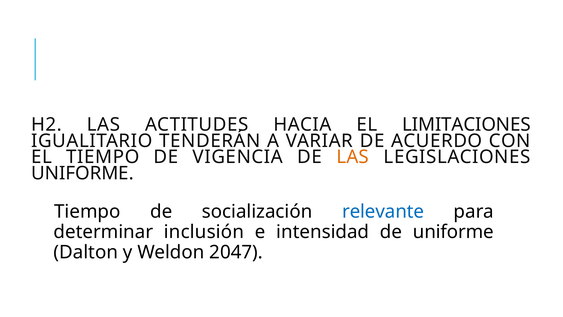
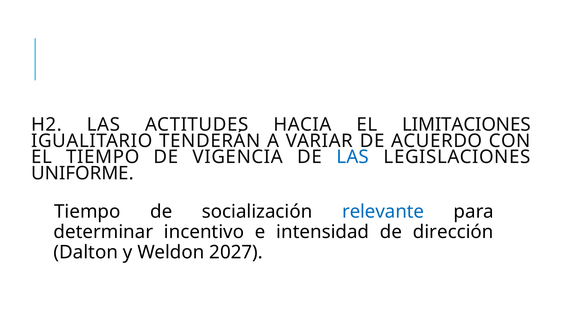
LAS colour: orange -> blue (353, 157)
inclusión: inclusión -> incentivo (204, 232)
de uniforme: uniforme -> dirección (453, 232)
2047: 2047 -> 2027 (236, 252)
